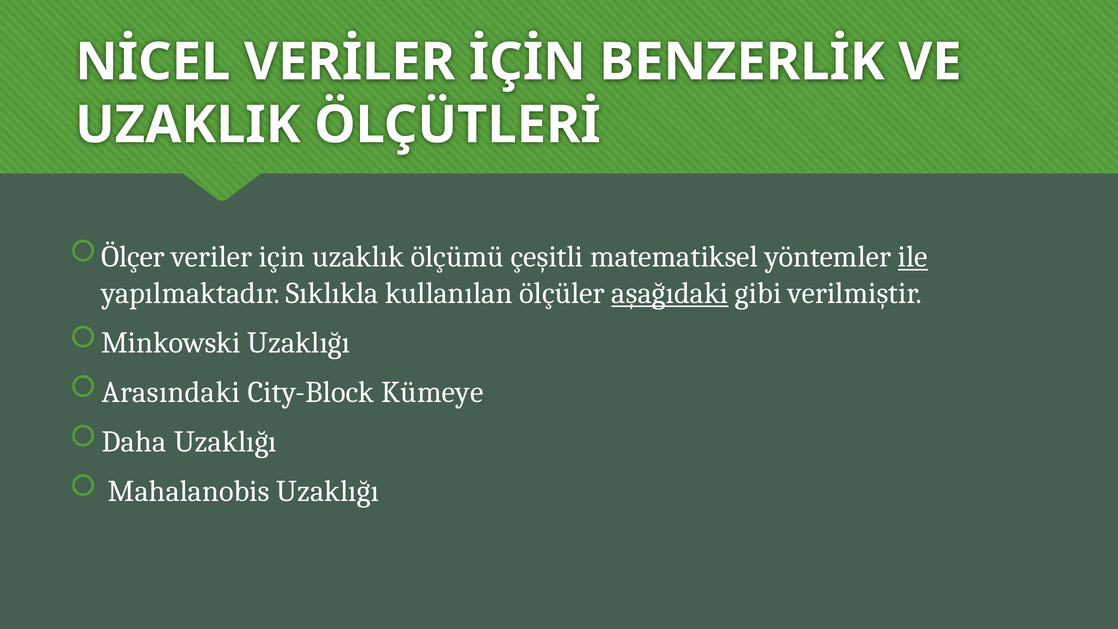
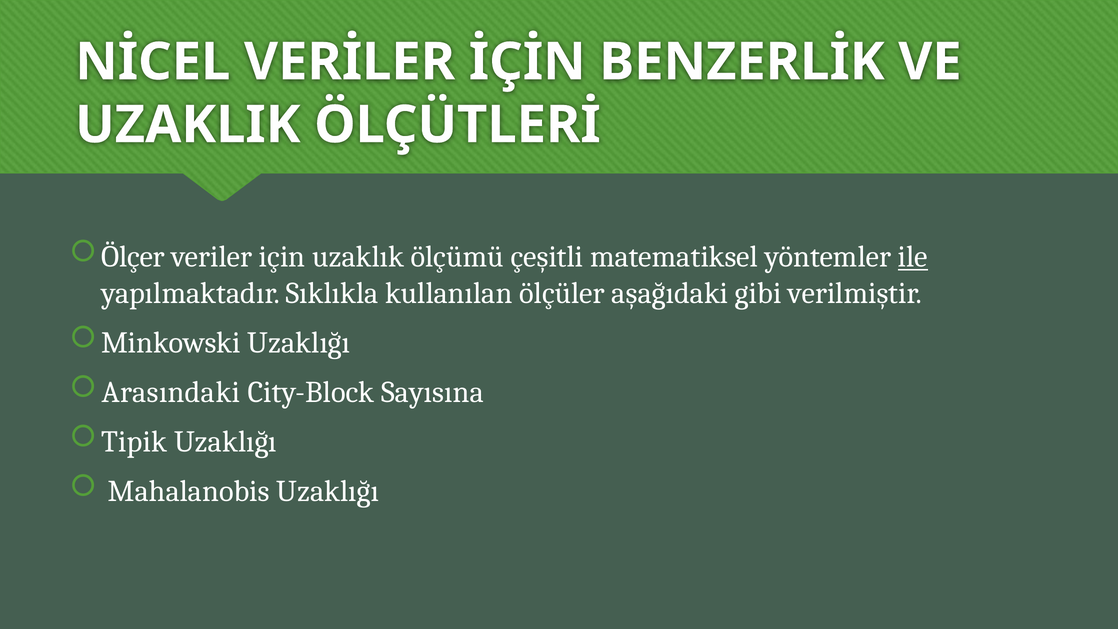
aşağıdaki underline: present -> none (670, 293)
Kümeye: Kümeye -> Sayısına (432, 392)
Daha: Daha -> Tipik (134, 441)
